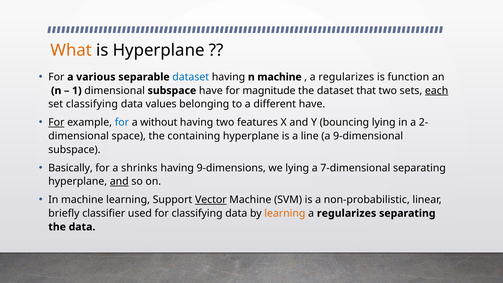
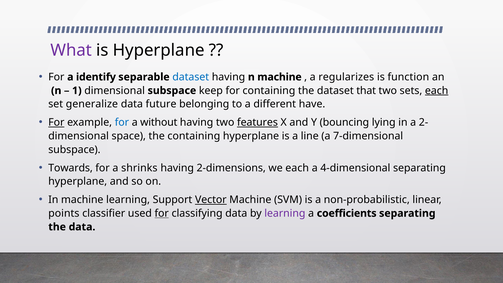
What colour: orange -> purple (71, 50)
various: various -> identify (96, 77)
subspace have: have -> keep (211, 91)
for magnitude: magnitude -> containing (269, 91)
set classifying: classifying -> generalize (92, 104)
values: values -> future (161, 104)
features underline: none -> present (257, 122)
9-dimensional: 9-dimensional -> 7-dimensional (368, 136)
Basically: Basically -> Towards (71, 168)
9-dimensions: 9-dimensions -> 2-dimensions (231, 168)
we lying: lying -> each (297, 168)
7-dimensional: 7-dimensional -> 4-dimensional (355, 168)
and underline: present -> none (119, 181)
briefly: briefly -> points (64, 213)
for underline: none -> present (162, 213)
learning colour: orange -> purple (285, 213)
regularizes: regularizes -> coefficients (347, 213)
